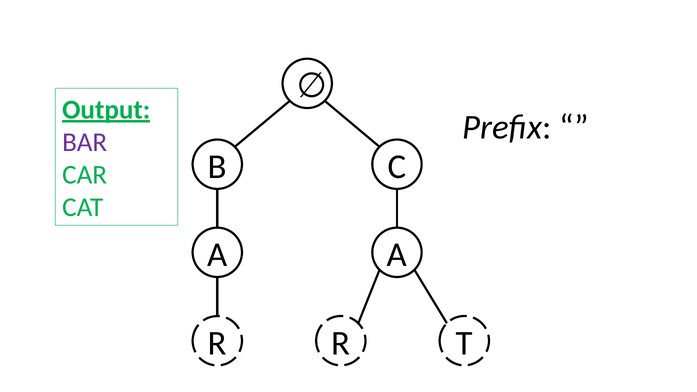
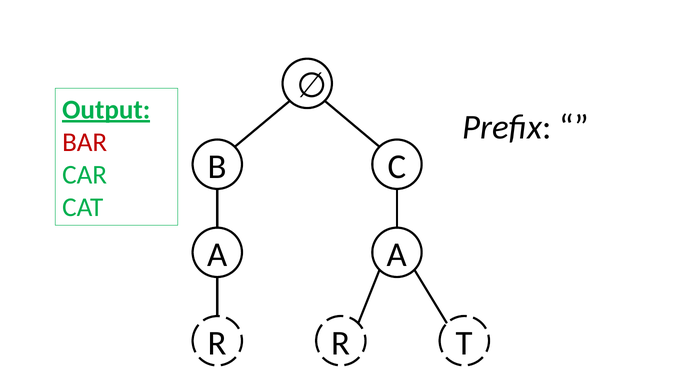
BAR colour: purple -> red (85, 142)
